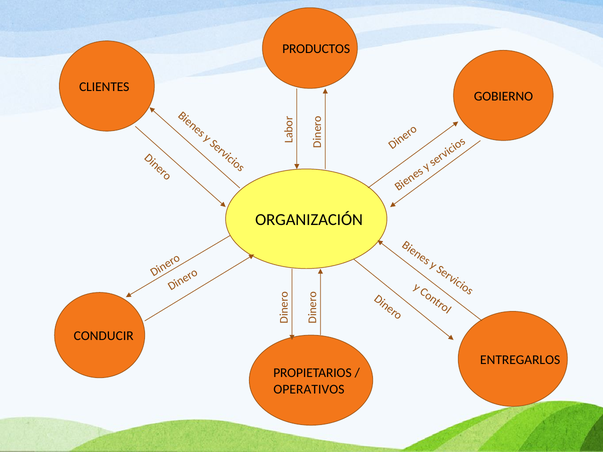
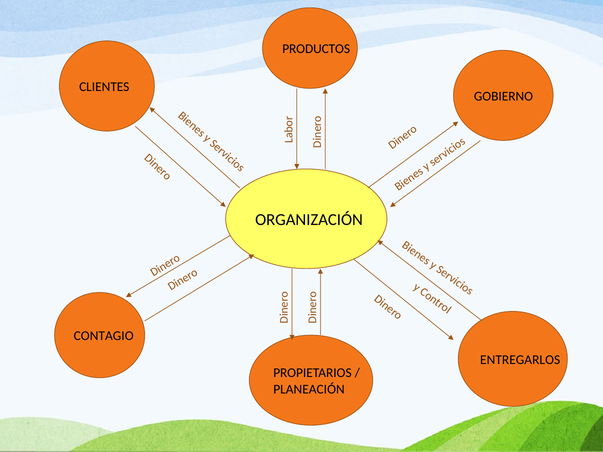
CONDUCIR: CONDUCIR -> CONTAGIO (104, 336)
OPERATIVOS: OPERATIVOS -> PLANEACIÓN (309, 389)
